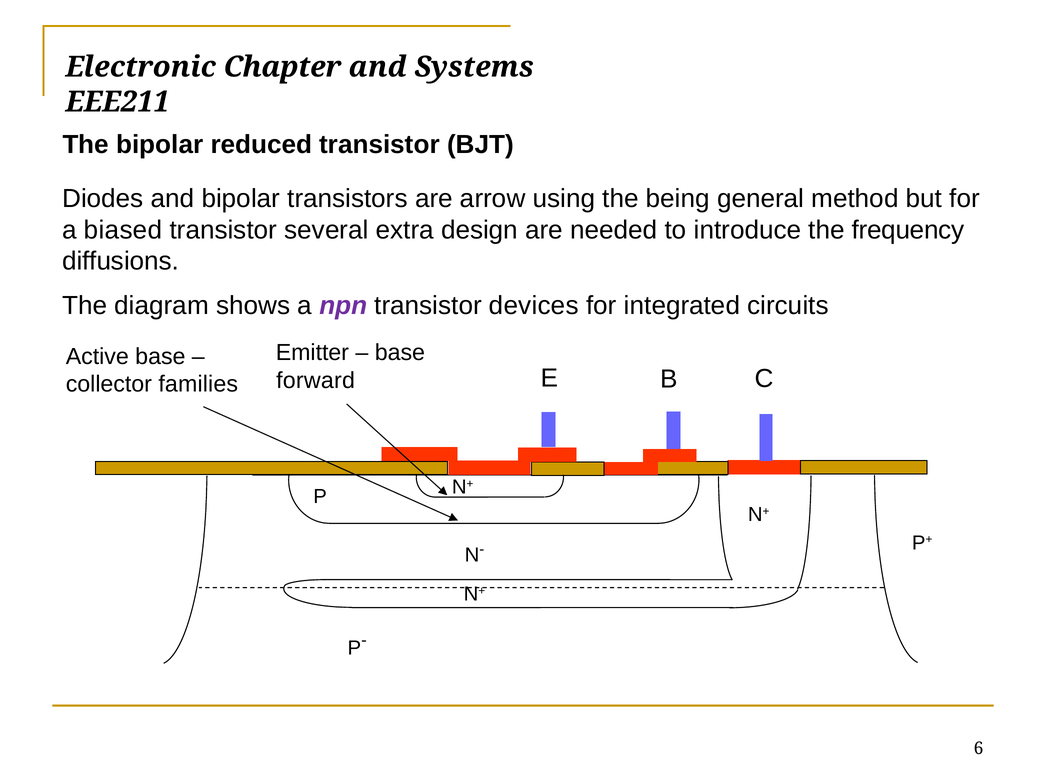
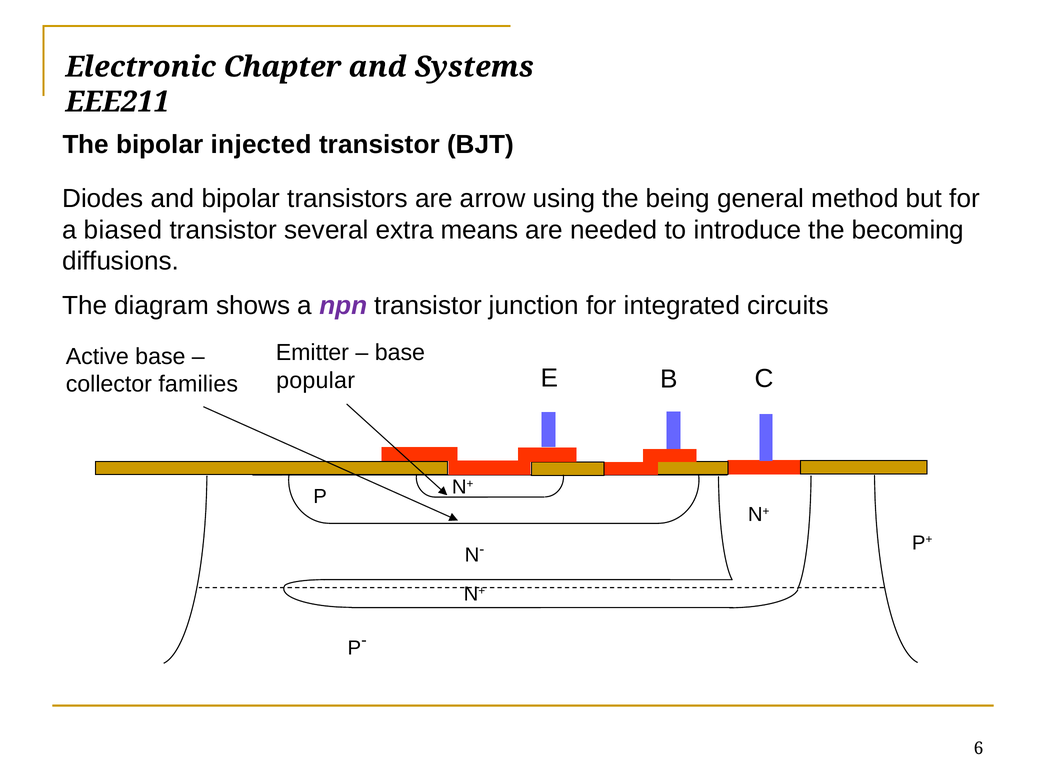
reduced: reduced -> injected (261, 144)
design: design -> means (480, 230)
frequency: frequency -> becoming (908, 230)
devices: devices -> junction (534, 306)
forward: forward -> popular (316, 381)
